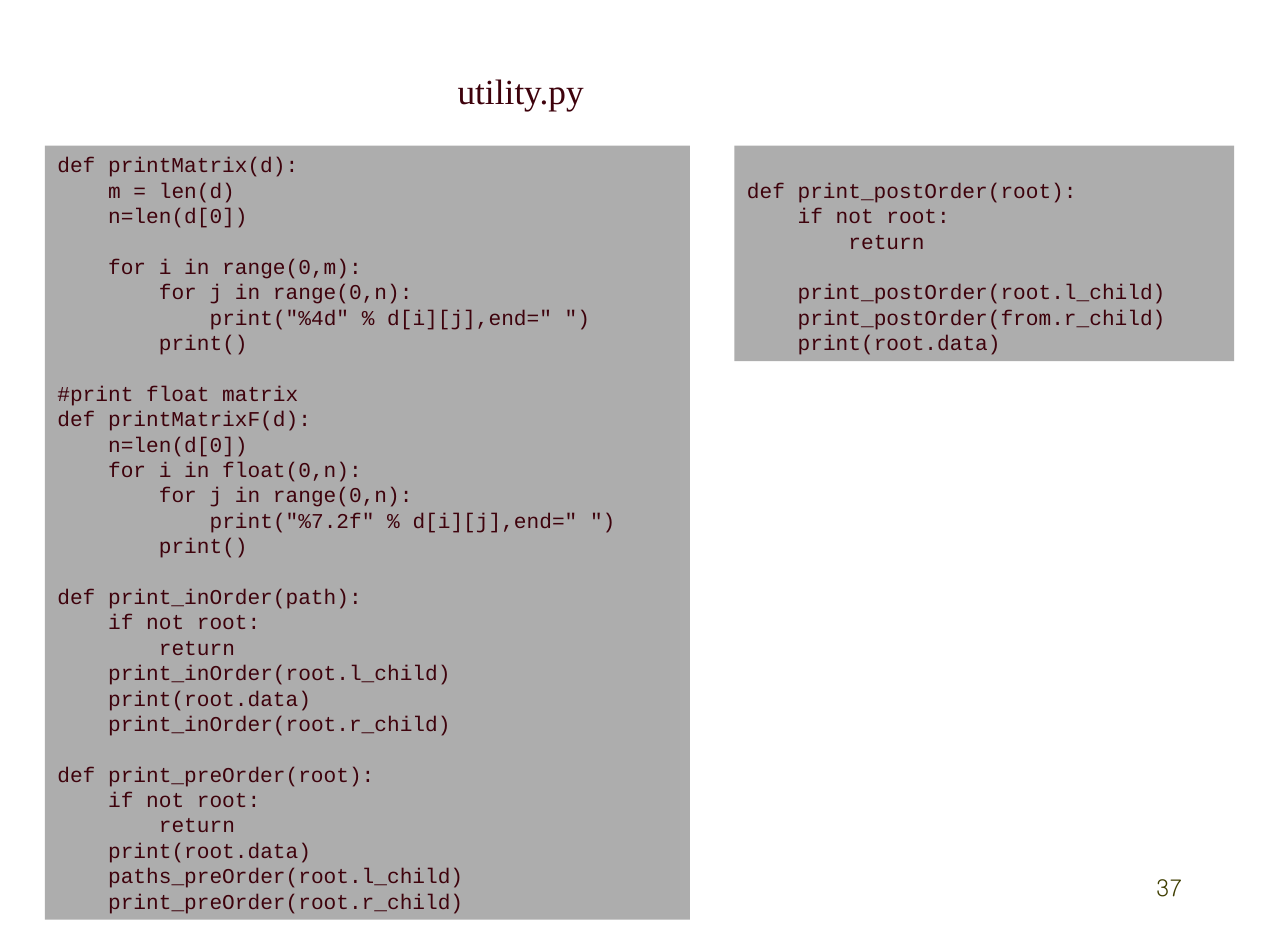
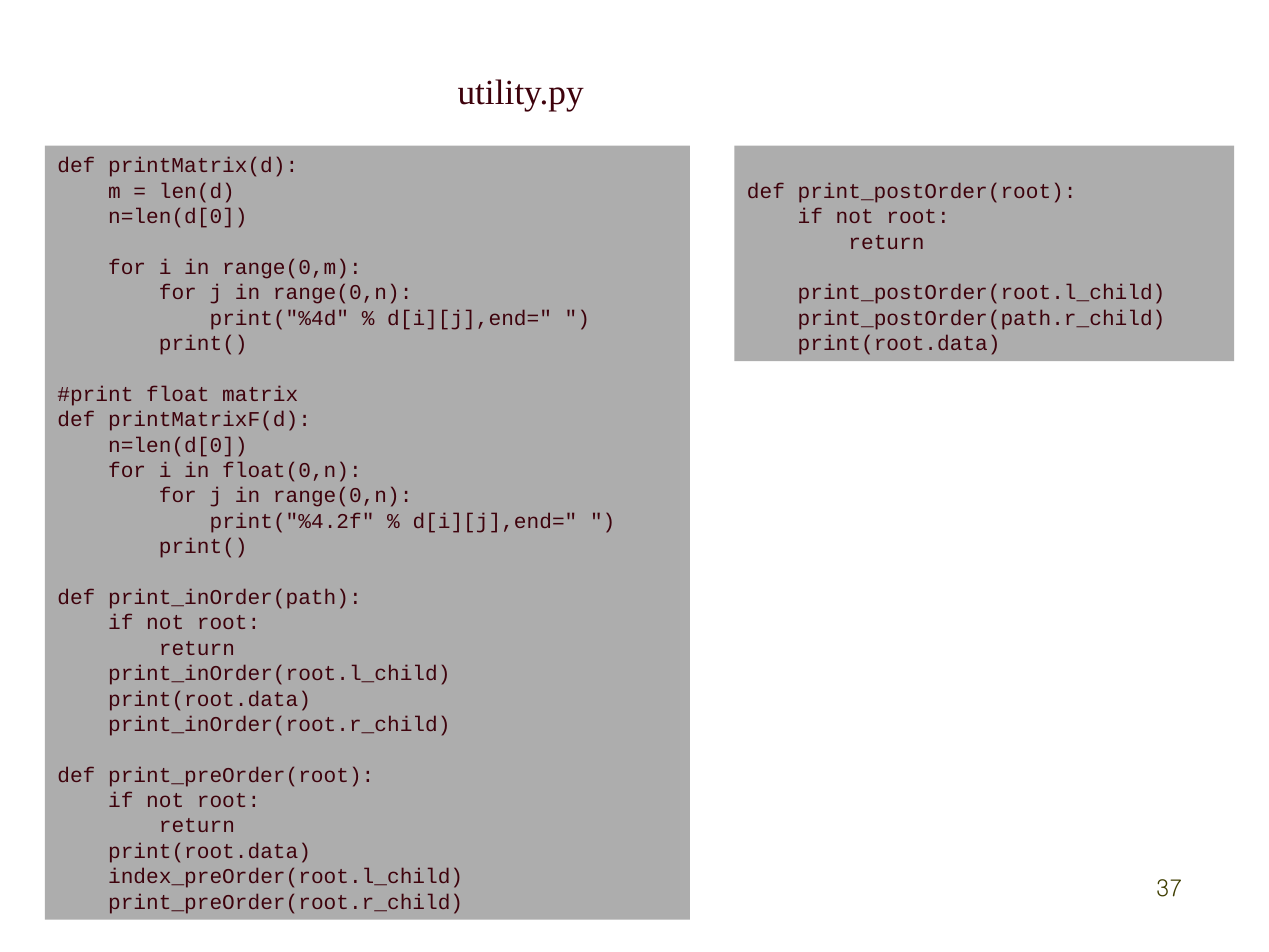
print_postOrder(from.r_child: print_postOrder(from.r_child -> print_postOrder(path.r_child (982, 318)
print("%7.2f: print("%7.2f -> print("%4.2f (292, 521)
paths_preOrder(root.l_child: paths_preOrder(root.l_child -> index_preOrder(root.l_child (286, 877)
